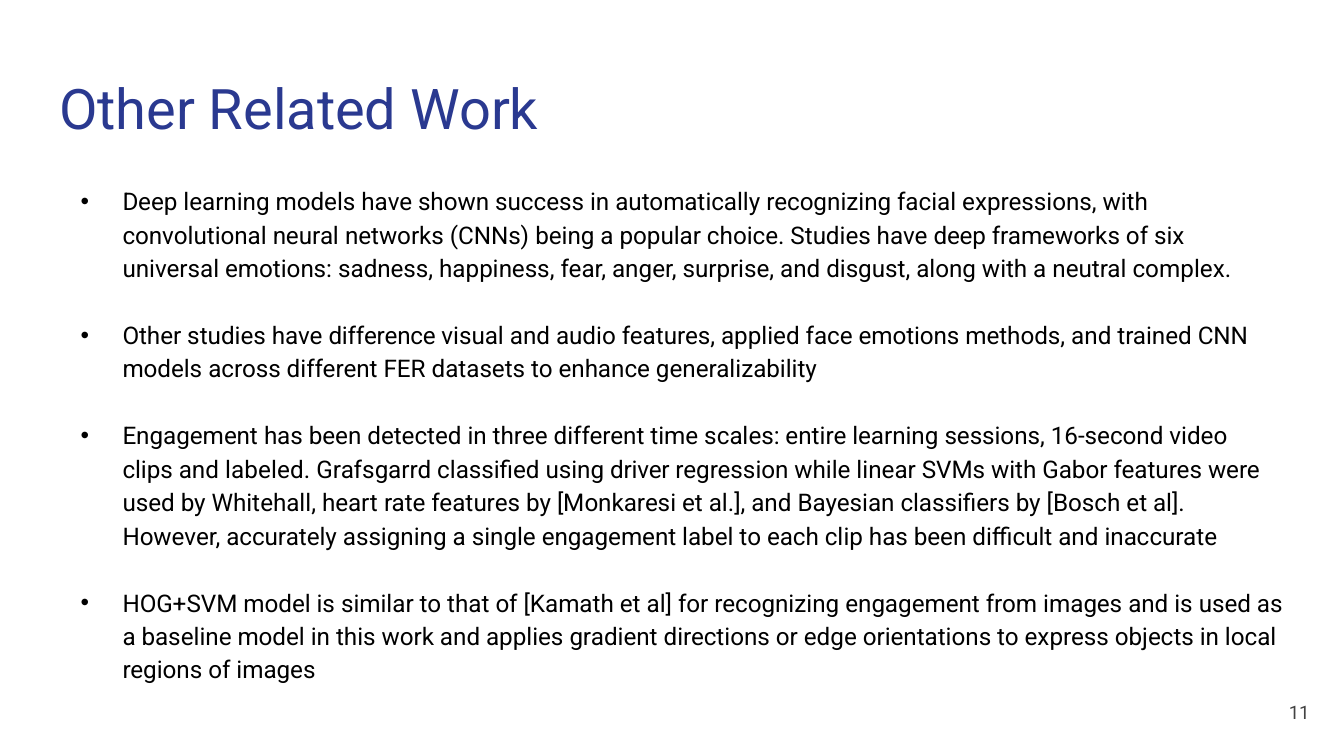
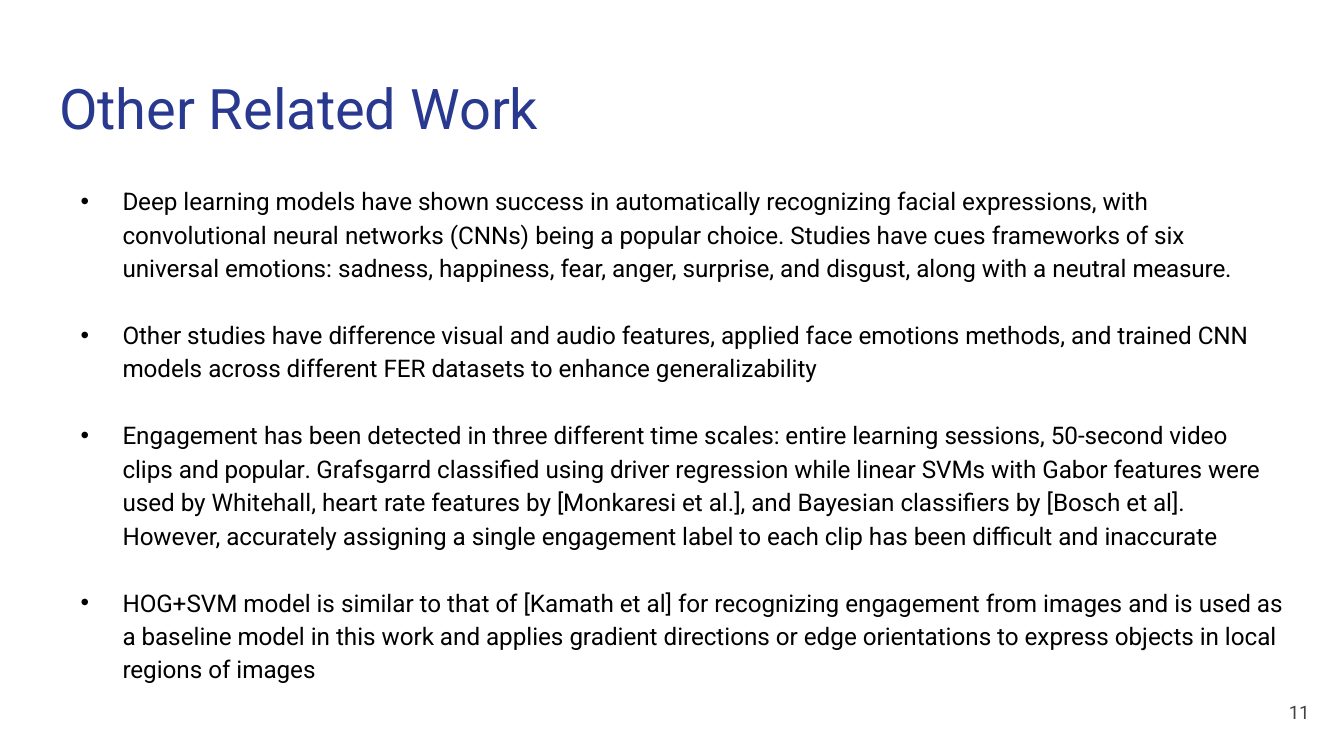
have deep: deep -> cues (960, 236)
complex: complex -> measure (1182, 270)
16-second: 16-second -> 50-second (1107, 437)
and labeled: labeled -> popular (268, 471)
